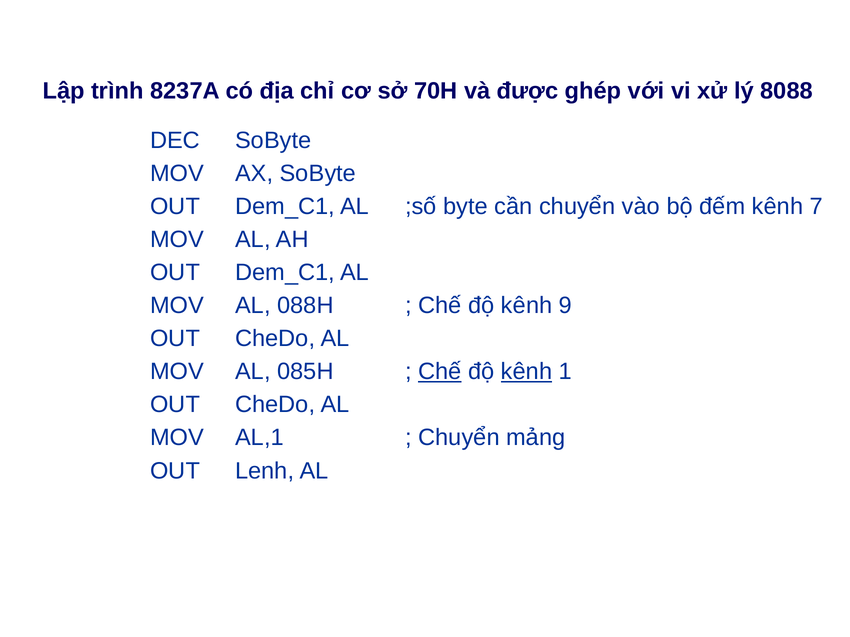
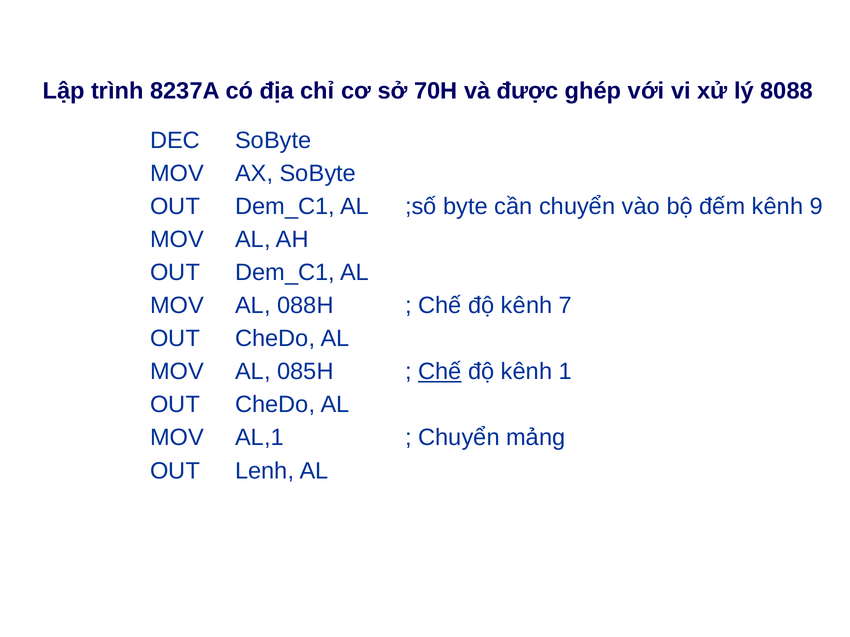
7: 7 -> 9 (816, 207)
9: 9 -> 7 (565, 306)
kênh underline: present -> none (527, 372)
